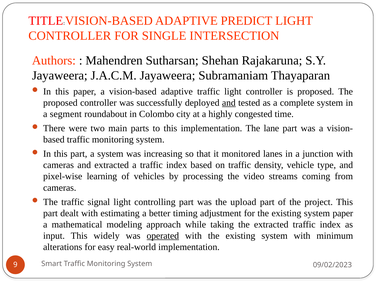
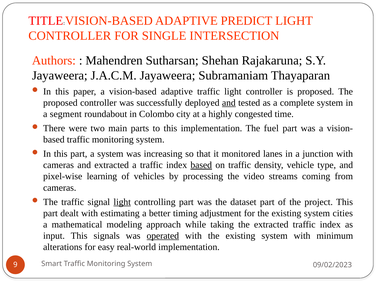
lane: lane -> fuel (271, 128)
based underline: none -> present (201, 165)
light underline: none -> present (122, 202)
upload: upload -> dataset (243, 202)
system paper: paper -> cities (343, 213)
widely: widely -> signals (107, 236)
